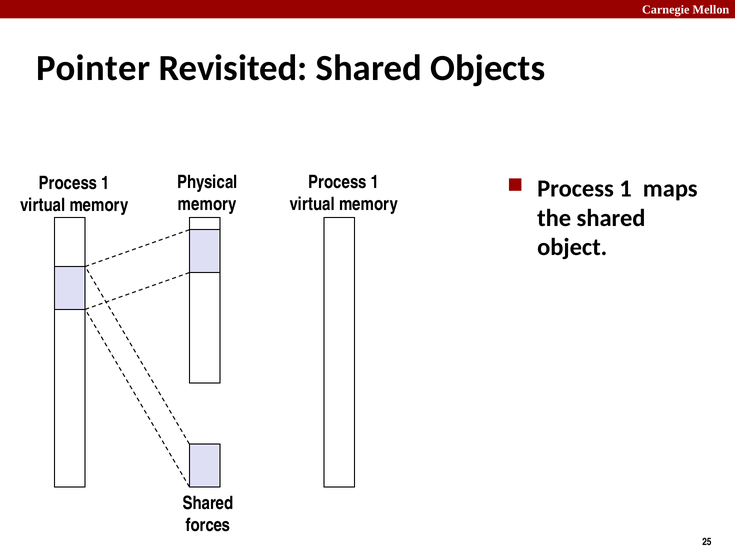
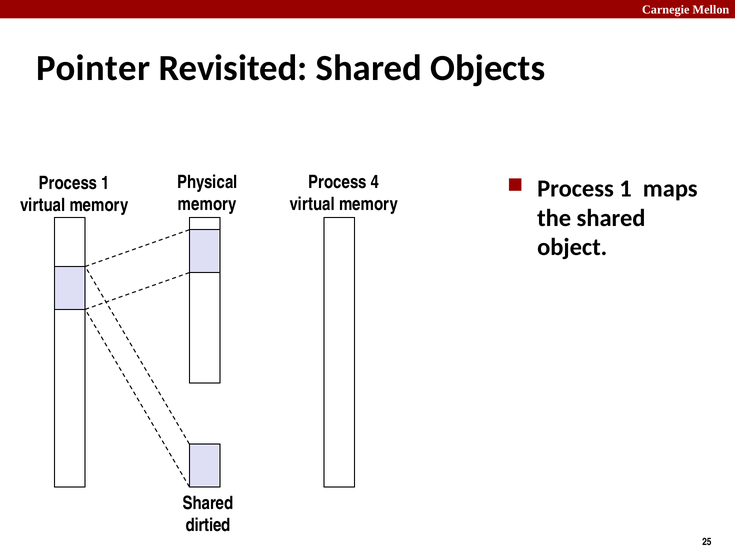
1: 1 -> 4 (375, 182)
forces: forces -> dirtied (208, 525)
